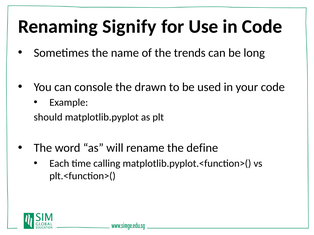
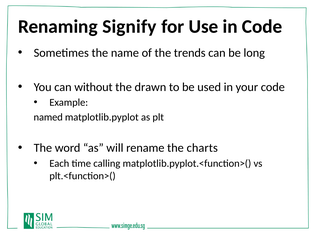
console: console -> without (93, 87)
should: should -> named (48, 117)
define: define -> charts (202, 148)
